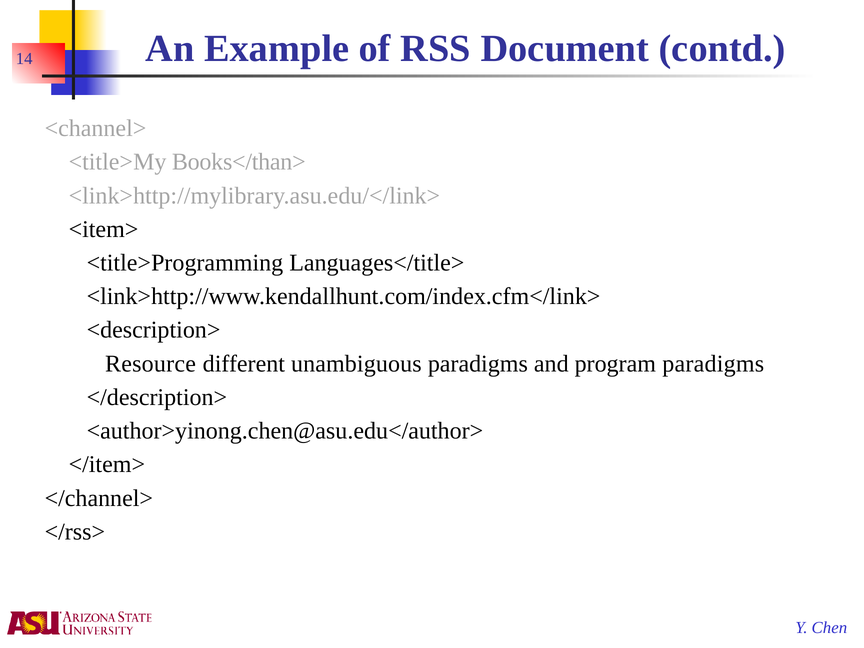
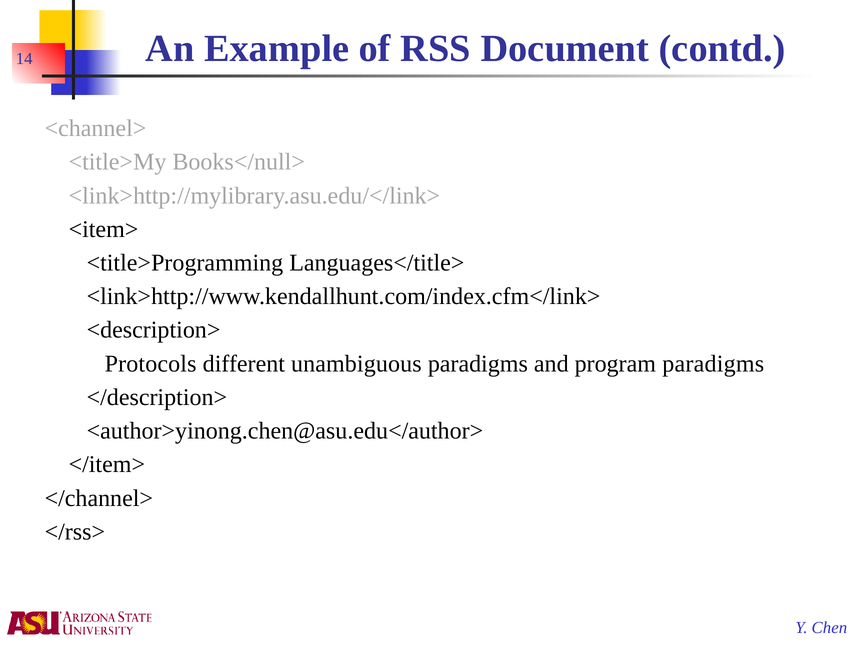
Books</than>: Books</than> -> Books</null> (239, 162)
Resource: Resource -> Protocols (151, 364)
